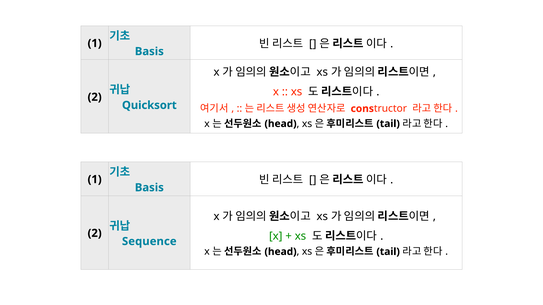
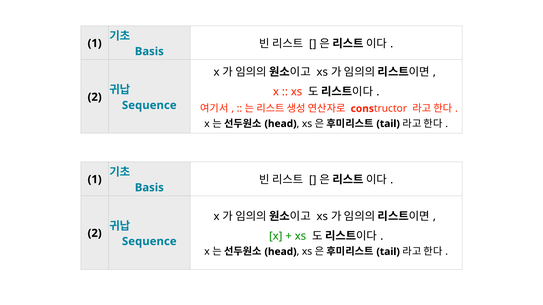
Quicksort: Quicksort -> Sequence (149, 105)
